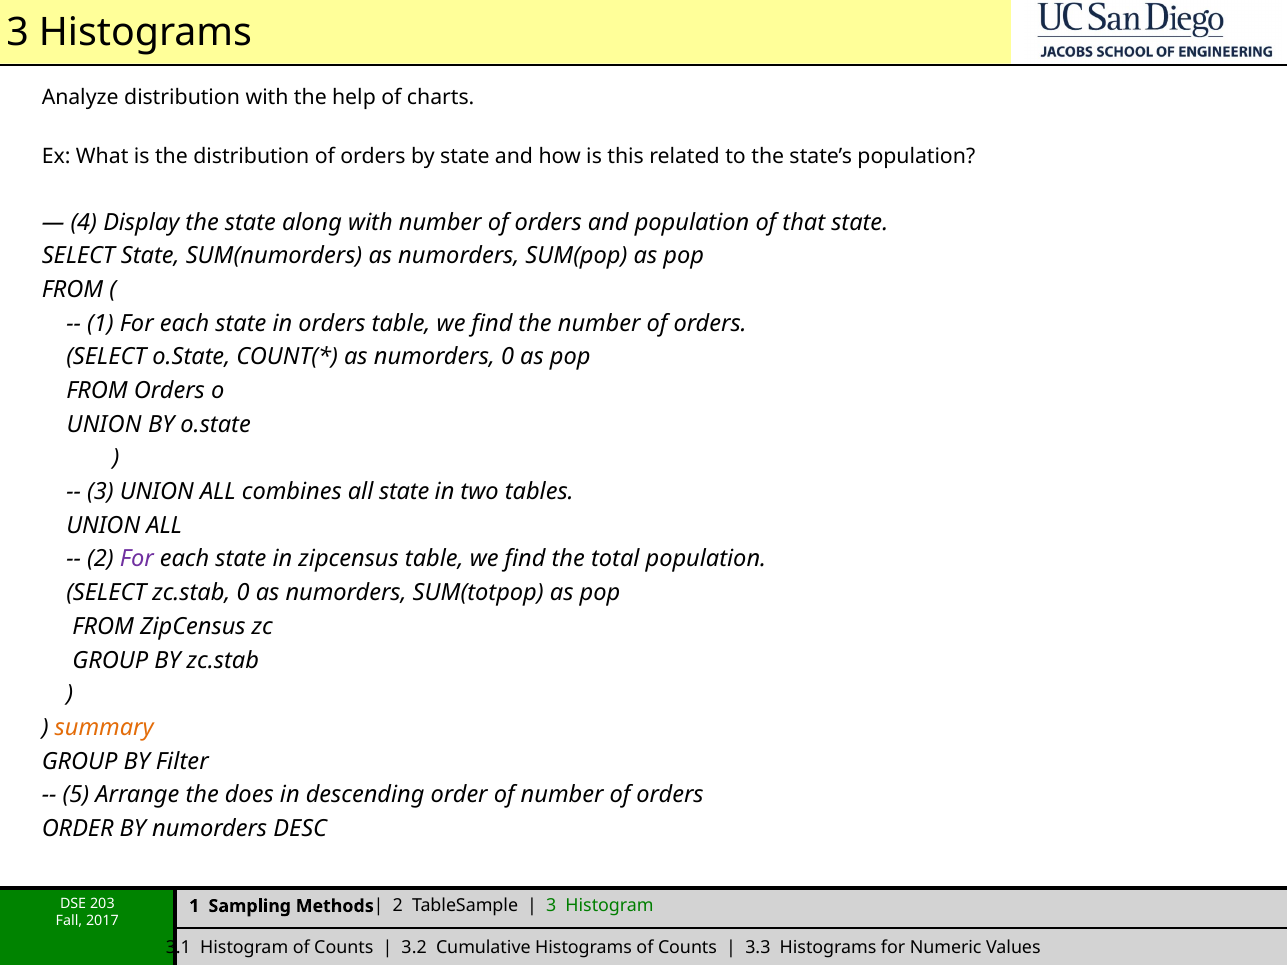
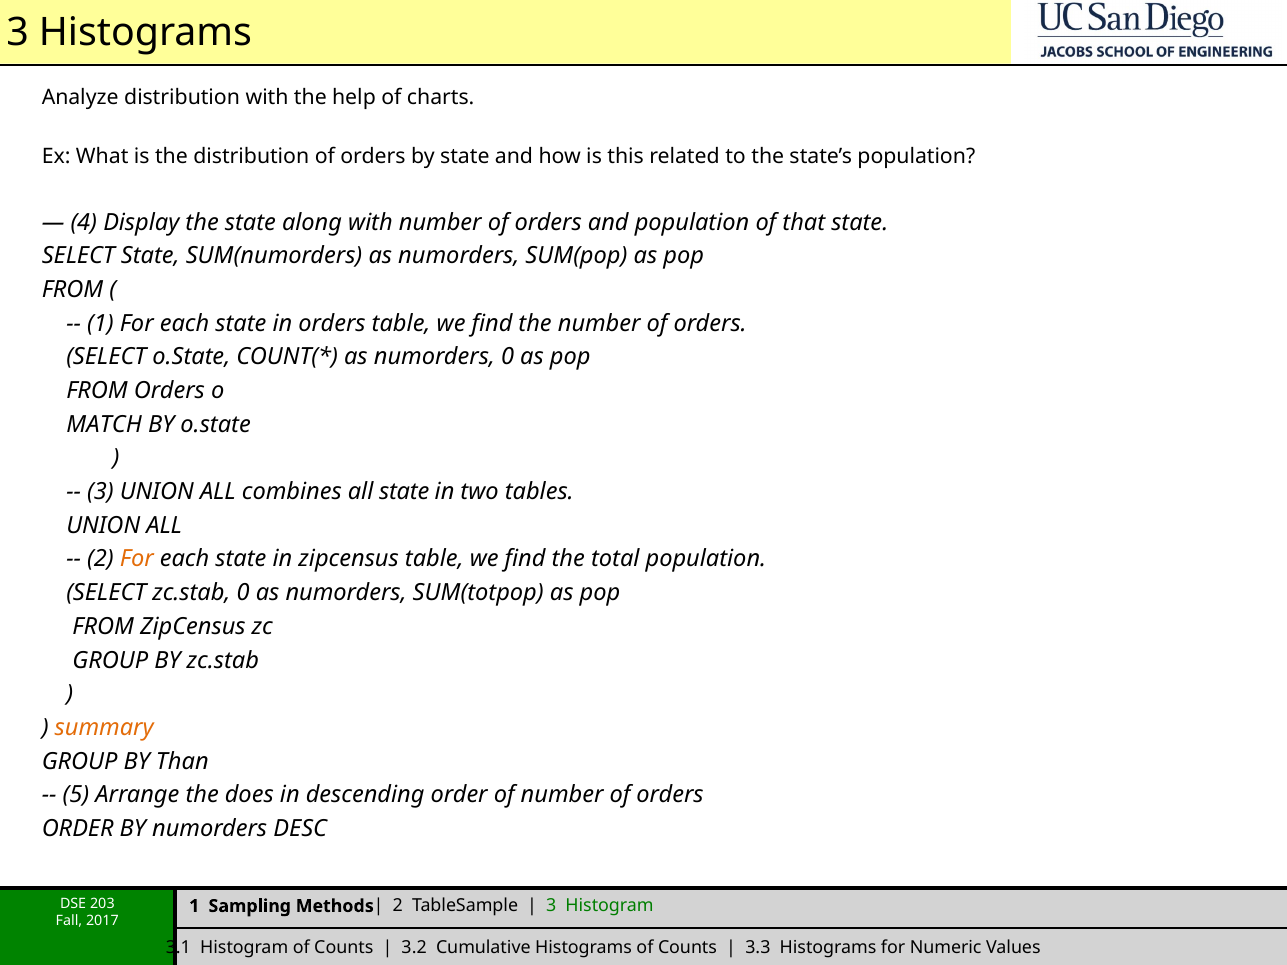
UNION: UNION -> MATCH (104, 425)
For colour: purple -> orange (137, 559)
Filter: Filter -> Than (182, 761)
